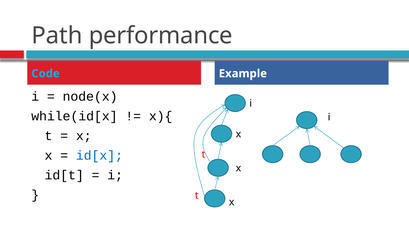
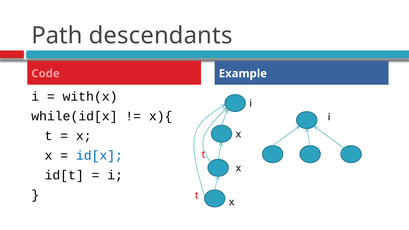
performance: performance -> descendants (161, 36)
Code colour: light blue -> pink (45, 74)
node(x: node(x -> with(x (90, 97)
